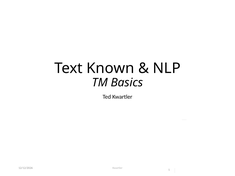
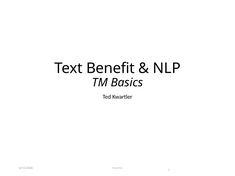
Known: Known -> Benefit (110, 68)
